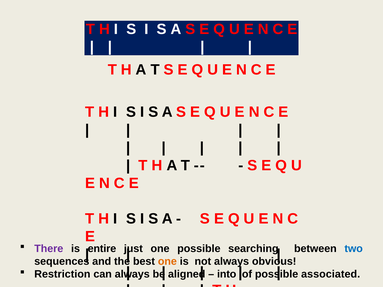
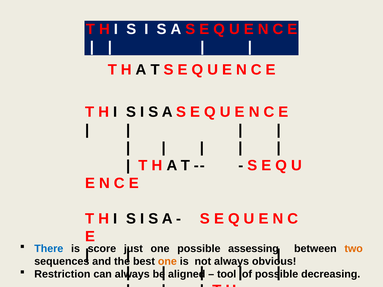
There colour: purple -> blue (49, 249)
entire: entire -> score (102, 249)
searching: searching -> assessing (253, 249)
two colour: blue -> orange (354, 249)
into: into -> tool (227, 274)
associated: associated -> decreasing (331, 274)
